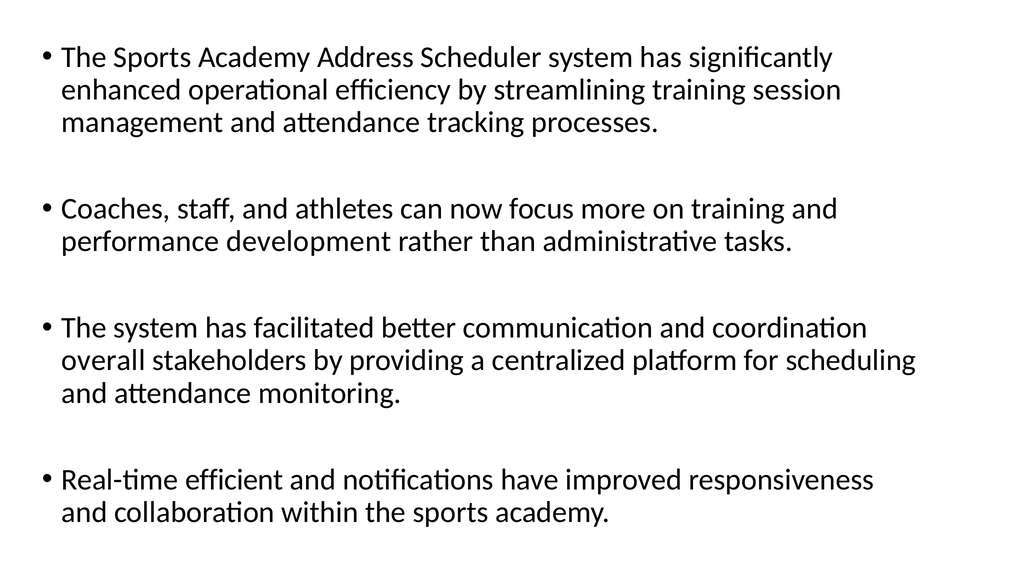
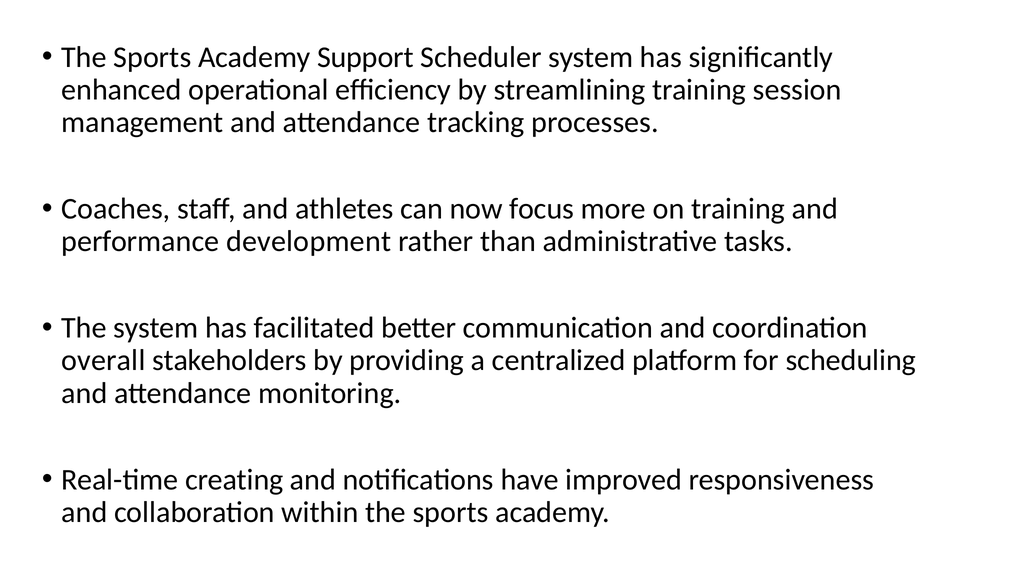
Address: Address -> Support (365, 57)
efficient: efficient -> creating (234, 480)
